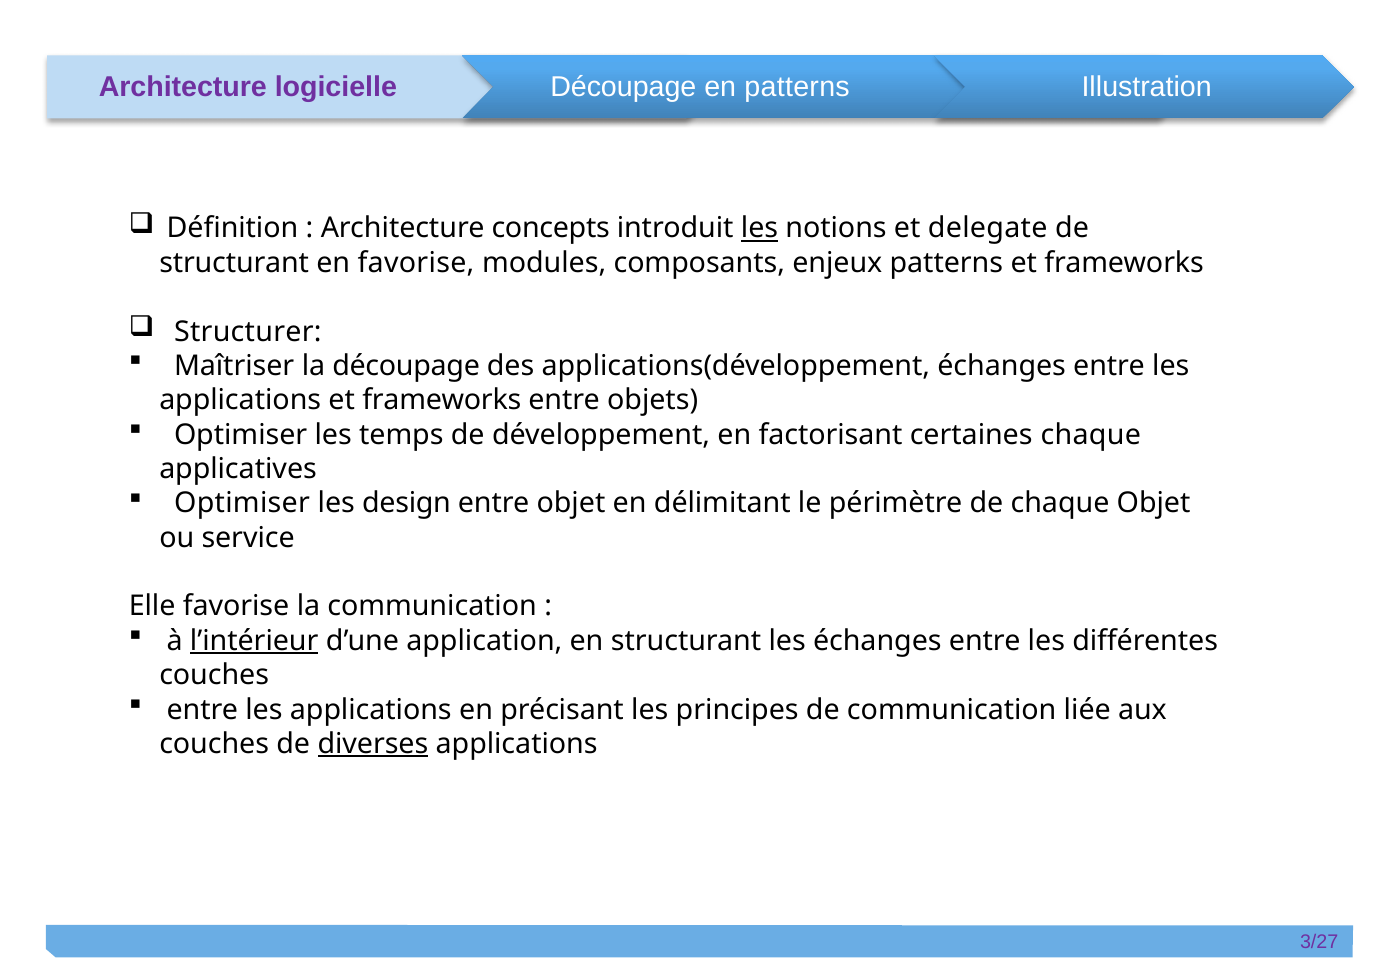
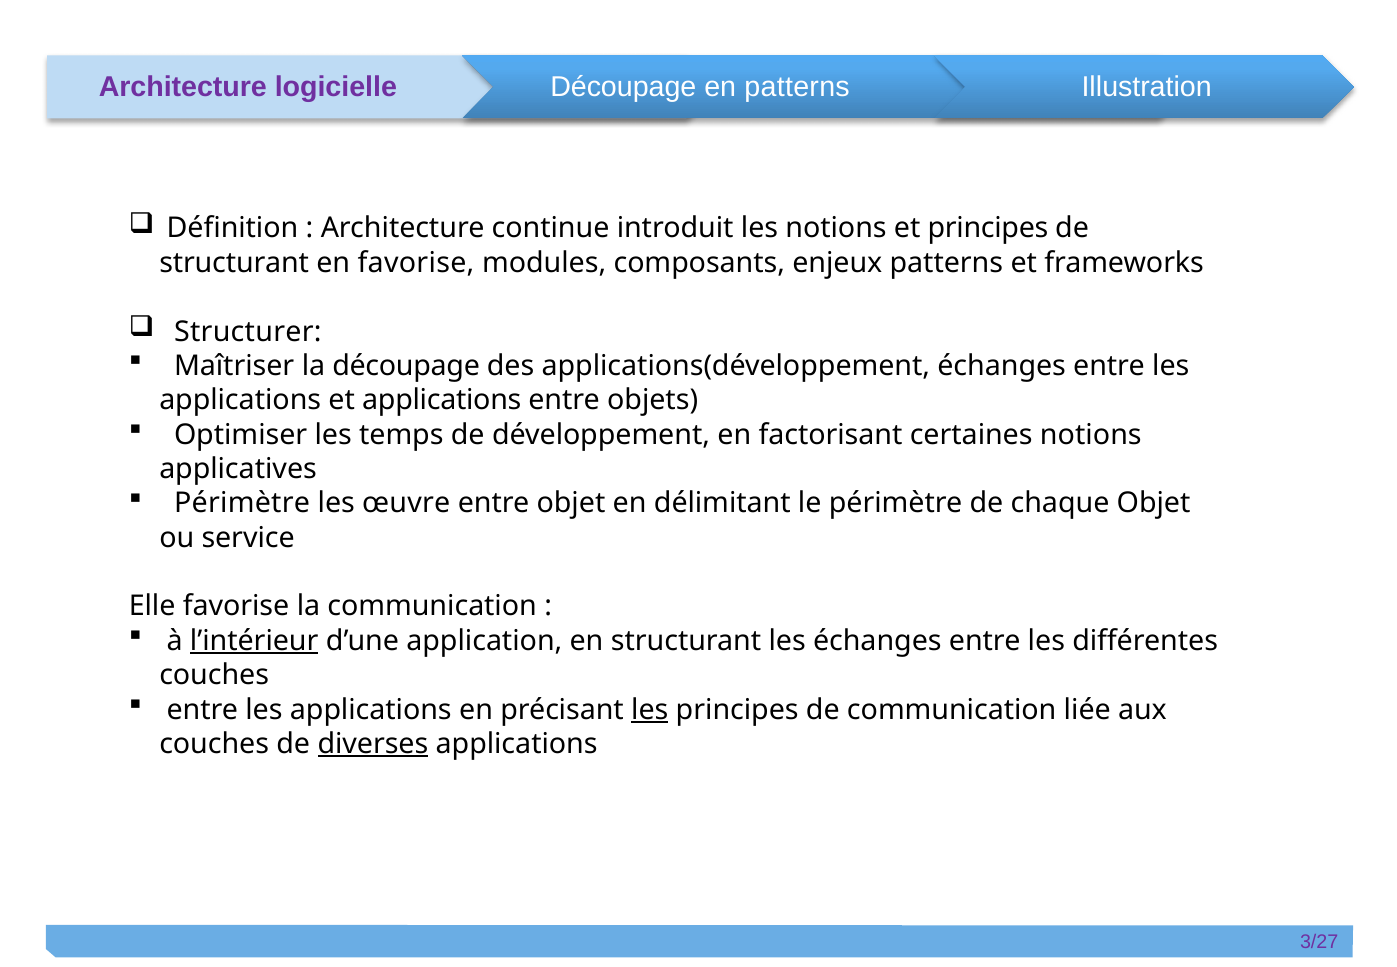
concepts: concepts -> continue (551, 229)
les underline: present -> none (759, 229)
et delegate: delegate -> principes (988, 229)
applications et frameworks: frameworks -> applications (442, 400)
certaines chaque: chaque -> notions (1091, 435)
Optimiser: Optimiser -> Périmètre (242, 503)
design: design -> œuvre (406, 503)
les underline: none -> present (650, 710)
